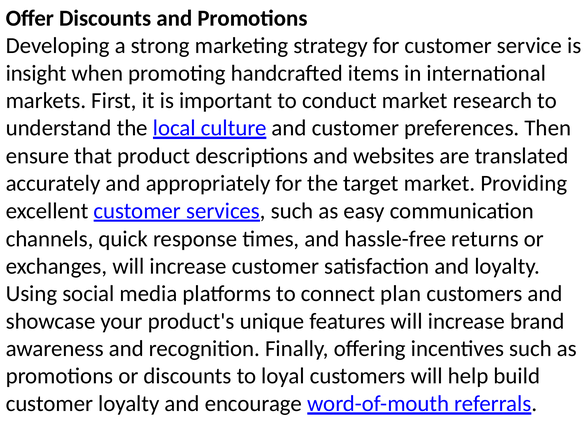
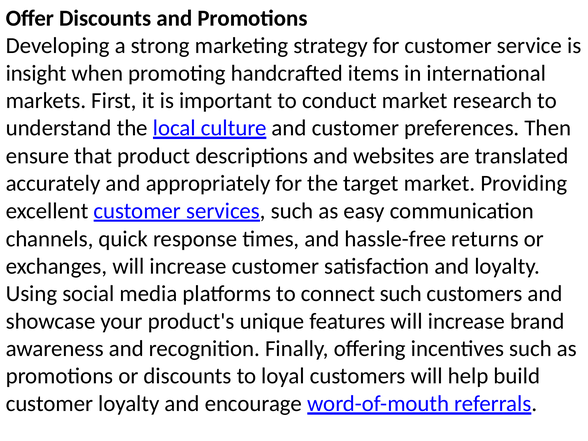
connect plan: plan -> such (401, 294)
